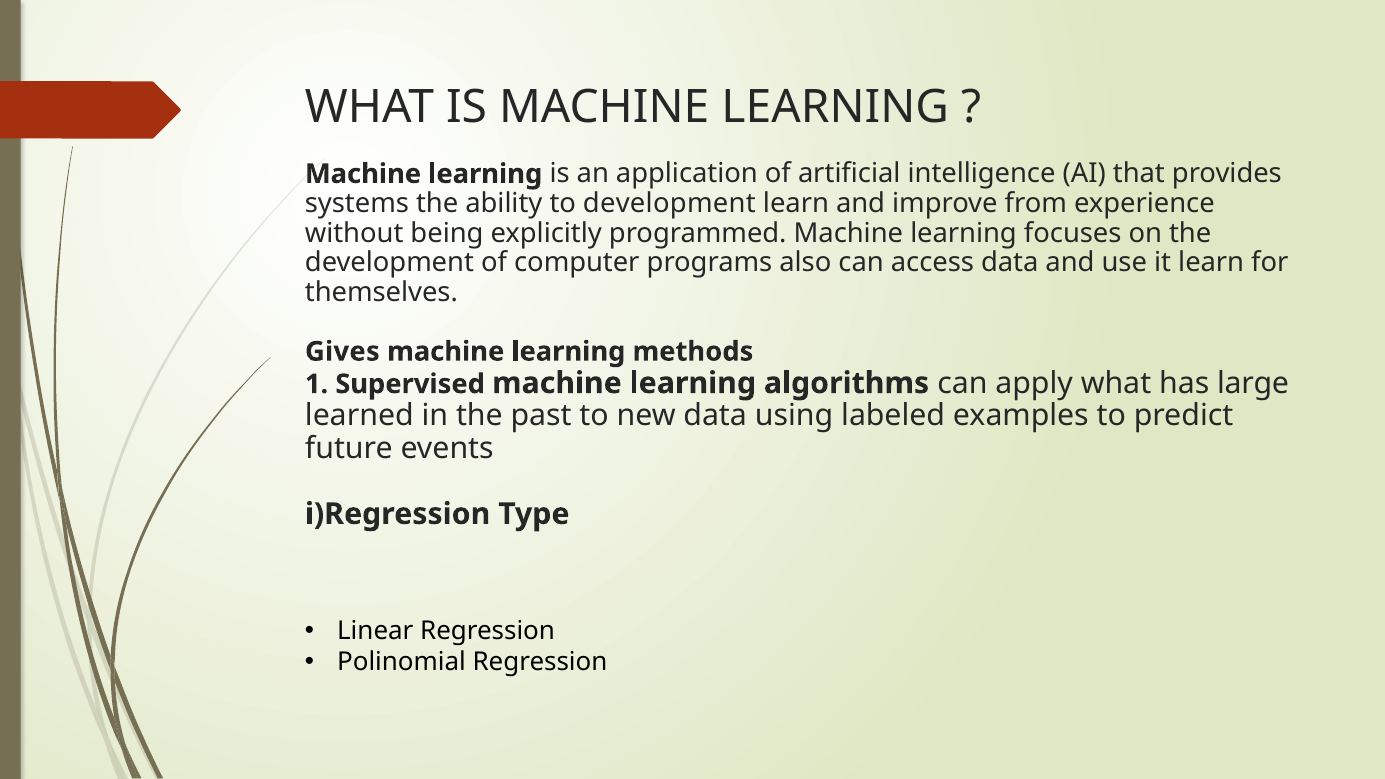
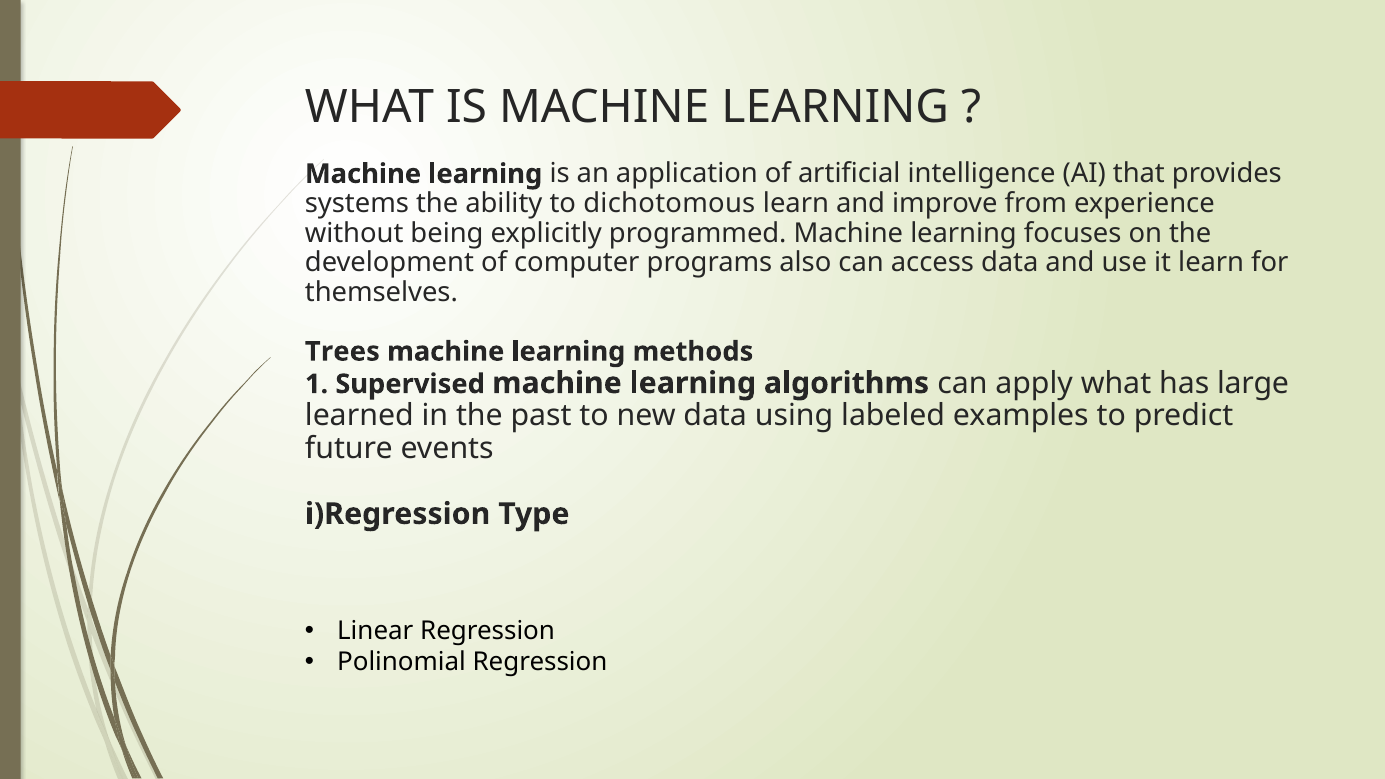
to development: development -> dichotomous (669, 204)
Gives: Gives -> Trees (342, 352)
